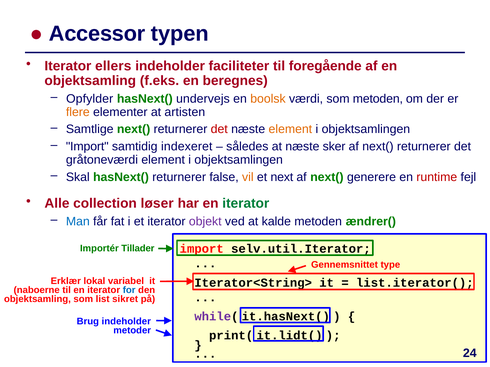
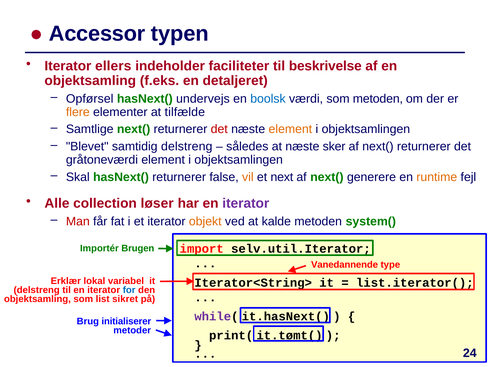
foregående: foregående -> beskrivelse (325, 66)
beregnes: beregnes -> detaljeret (235, 81)
Opfylder: Opfylder -> Opførsel (90, 99)
boolsk colour: orange -> blue (268, 99)
artisten: artisten -> tilfælde (185, 112)
Import: Import -> Blevet (87, 147)
samtidig indexeret: indexeret -> delstreng (187, 147)
runtime colour: red -> orange (437, 177)
iterator colour: green -> purple (246, 204)
Man colour: blue -> red (78, 222)
objekt colour: purple -> orange (205, 222)
ændrer(: ændrer( -> system( (371, 222)
Tillader: Tillader -> Brugen (138, 249)
Gennemsnittet: Gennemsnittet -> Vanedannende (345, 265)
naboerne: naboerne -> delstreng (37, 290)
Brug indeholder: indeholder -> initialiserer (126, 322)
it.lidt(: it.lidt( -> it.tømt( (289, 336)
